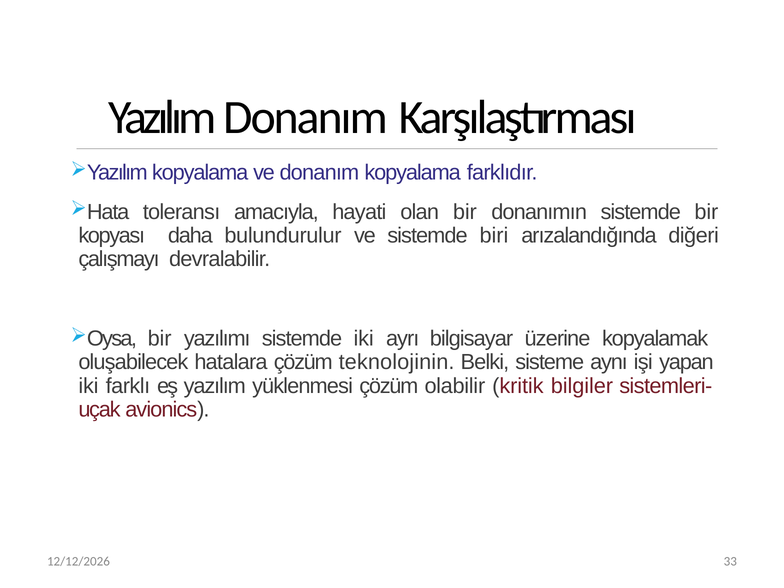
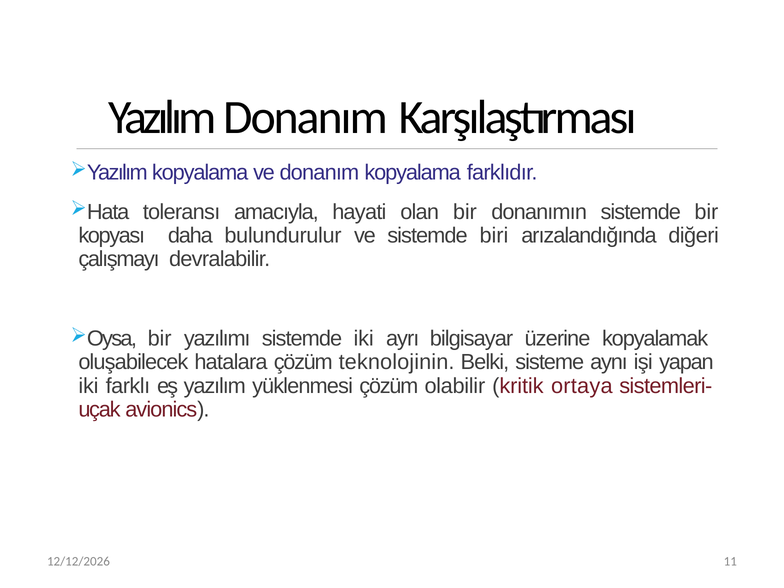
bilgiler: bilgiler -> ortaya (582, 386)
33: 33 -> 11 (730, 561)
